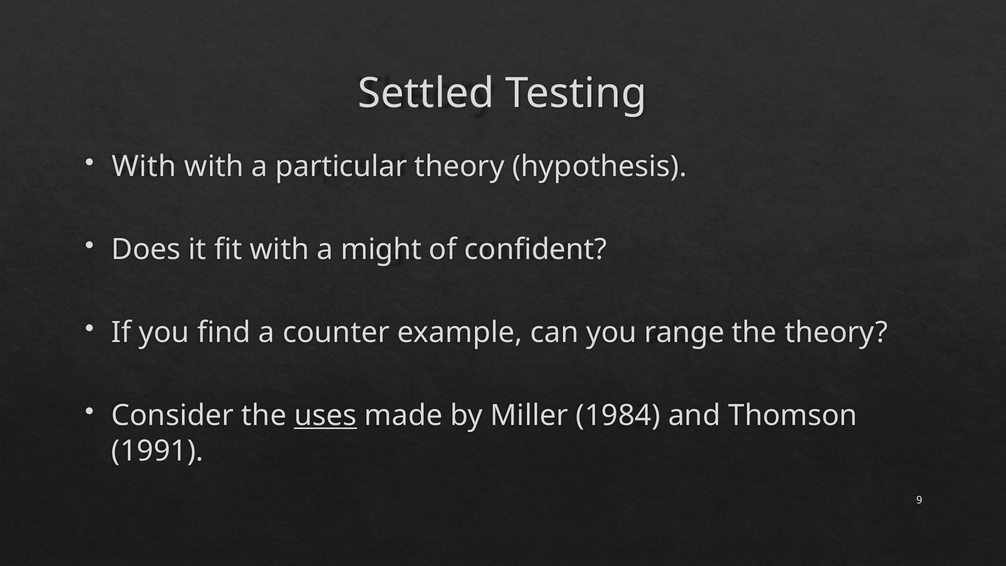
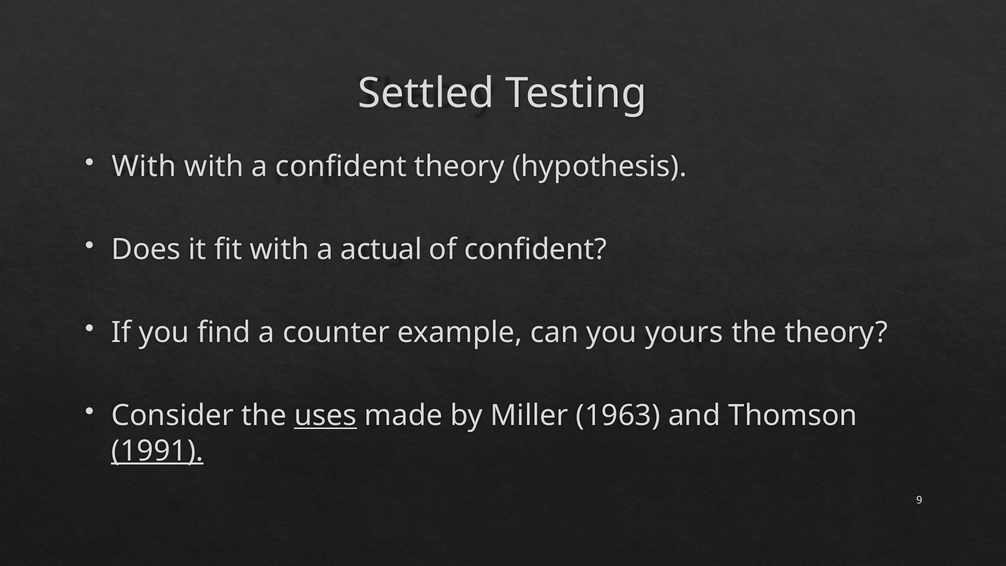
a particular: particular -> confident (341, 166)
might: might -> actual (381, 249)
range: range -> yours (684, 332)
1984: 1984 -> 1963 (618, 416)
1991 underline: none -> present (157, 451)
